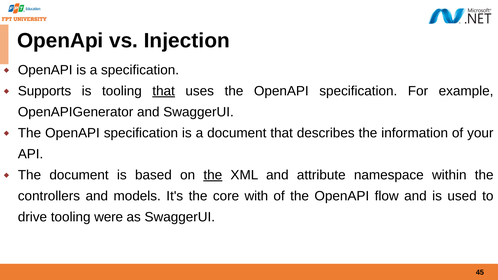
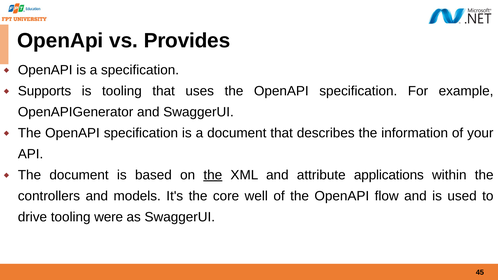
Injection: Injection -> Provides (187, 41)
that underline: present -> none (164, 91)
namespace: namespace -> applications (389, 175)
with: with -> well (256, 196)
